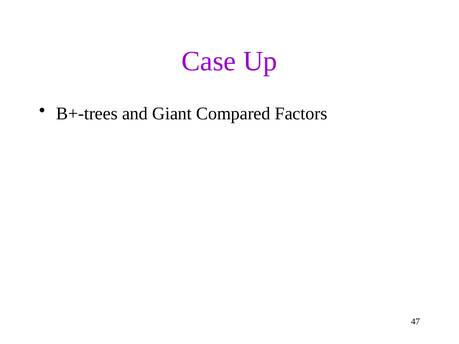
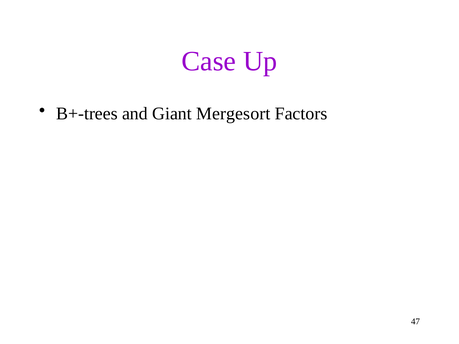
Compared: Compared -> Mergesort (233, 114)
